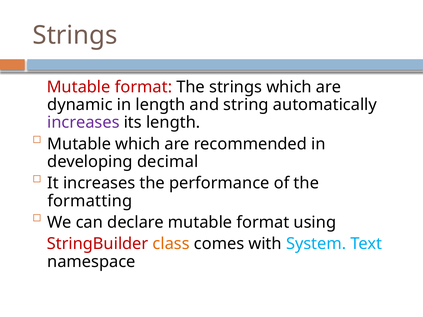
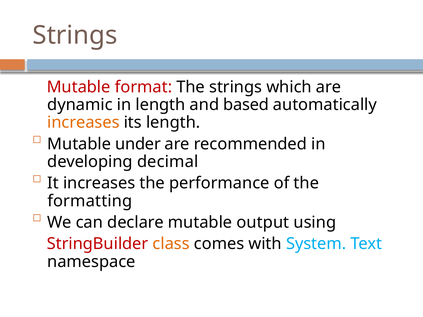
string: string -> based (246, 105)
increases colour: purple -> orange (83, 123)
Mutable which: which -> under (138, 144)
declare mutable format: format -> output (263, 223)
